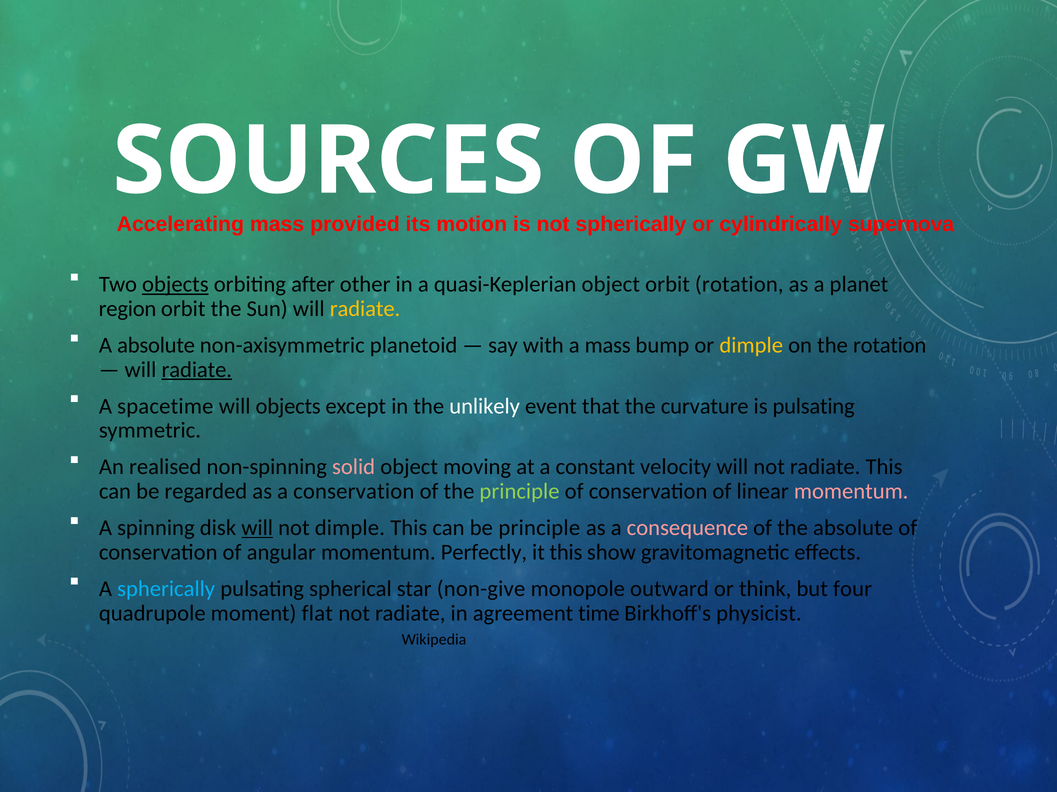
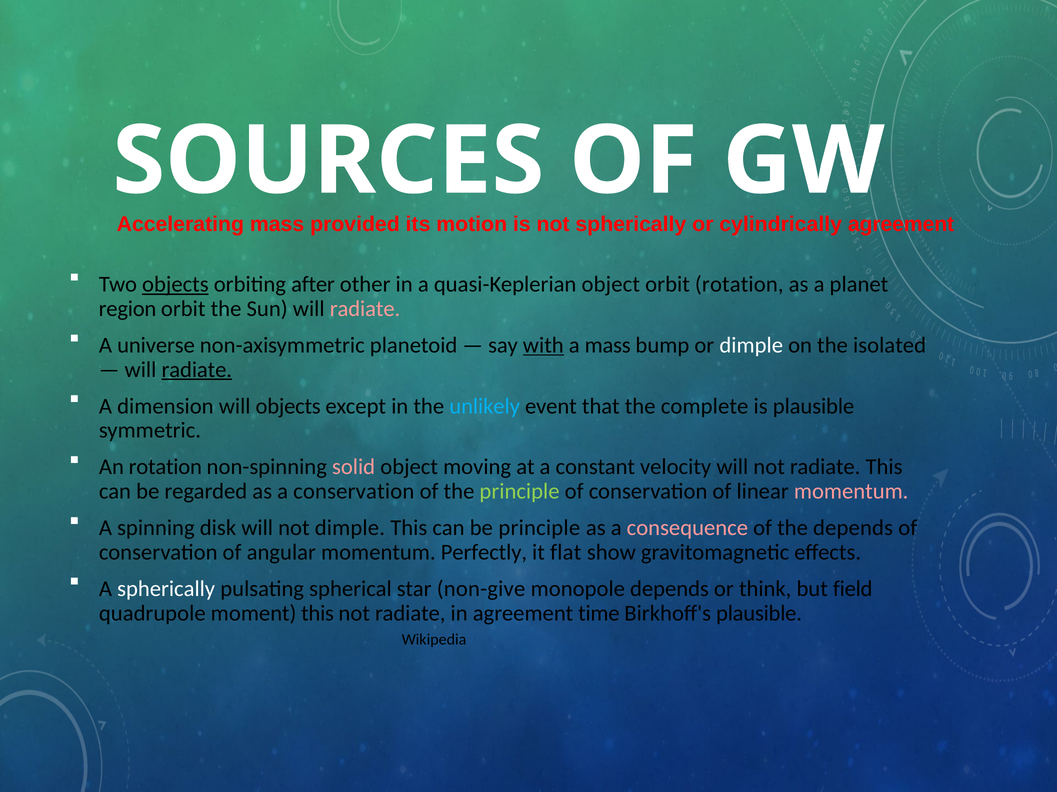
supernova: supernova -> agreement (901, 224)
radiate colour: yellow -> pink (365, 309)
A absolute: absolute -> universe (156, 346)
with underline: none -> present (543, 346)
dimple colour: yellow -> white (751, 346)
the rotation: rotation -> isolated (890, 346)
spacetime: spacetime -> dimension (165, 406)
unlikely colour: white -> light blue (485, 406)
curvature: curvature -> complete (705, 406)
is pulsating: pulsating -> plausible (814, 406)
An realised: realised -> rotation (165, 467)
will underline: present -> none (257, 528)
the absolute: absolute -> depends (853, 528)
it this: this -> flat (566, 553)
spherically colour: light blue -> white (166, 589)
monopole outward: outward -> depends (670, 589)
four: four -> field (853, 589)
moment flat: flat -> this (318, 614)
Birkhoff's physicist: physicist -> plausible (759, 614)
